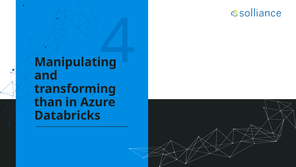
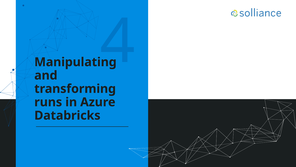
than: than -> runs (48, 102)
